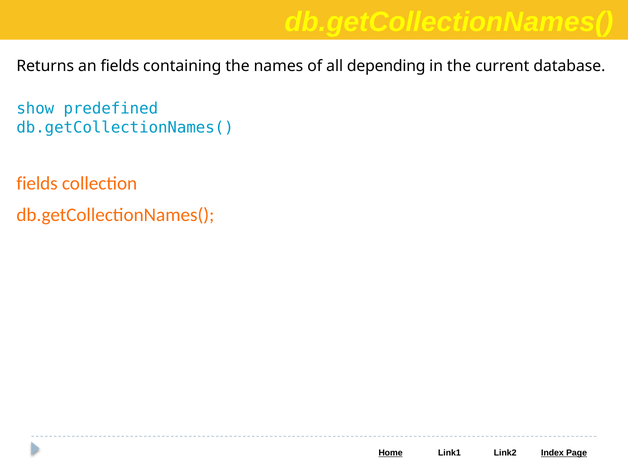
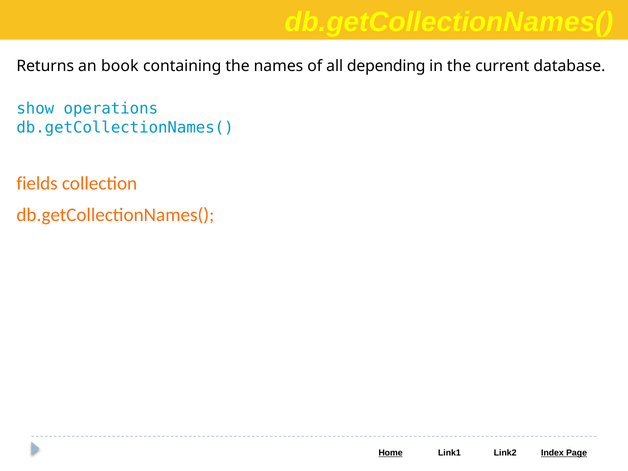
an fields: fields -> book (120, 66)
predefined: predefined -> operations (111, 109)
